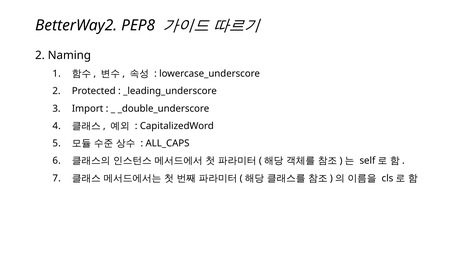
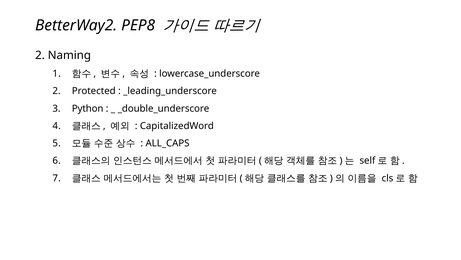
Import: Import -> Python (88, 108)
